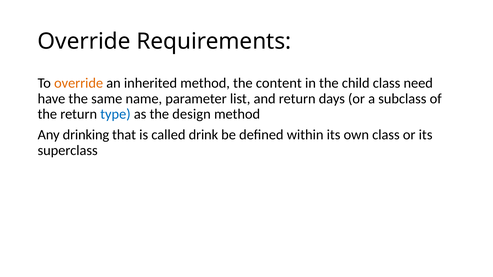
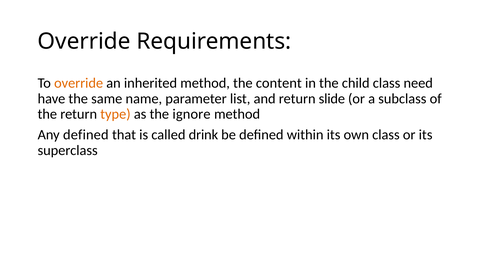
days: days -> slide (332, 99)
type colour: blue -> orange (115, 114)
design: design -> ignore (192, 114)
Any drinking: drinking -> defined (86, 135)
